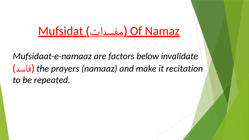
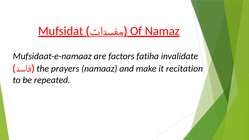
below: below -> fatiha (148, 56)
